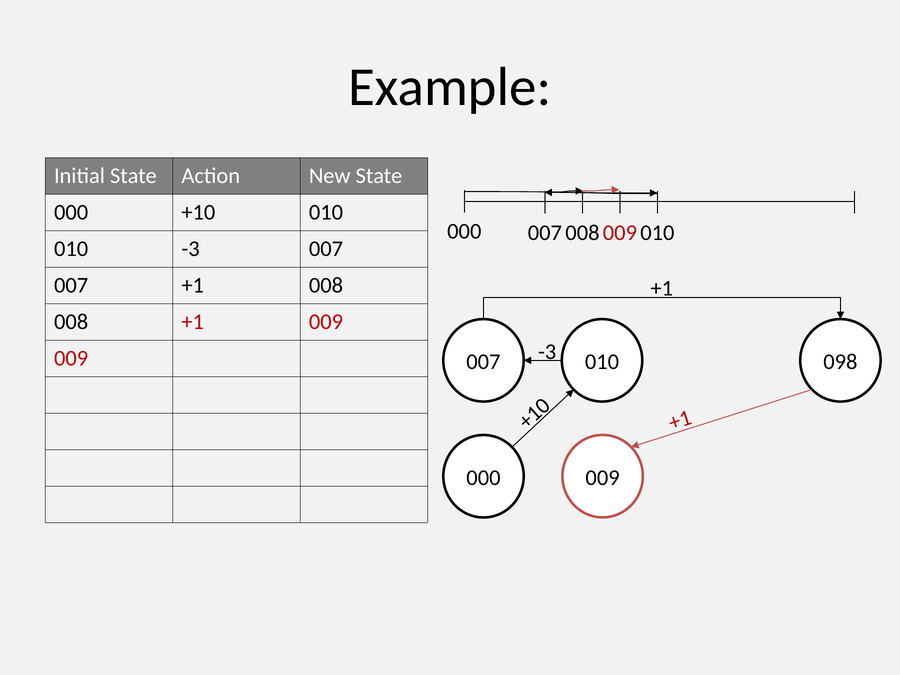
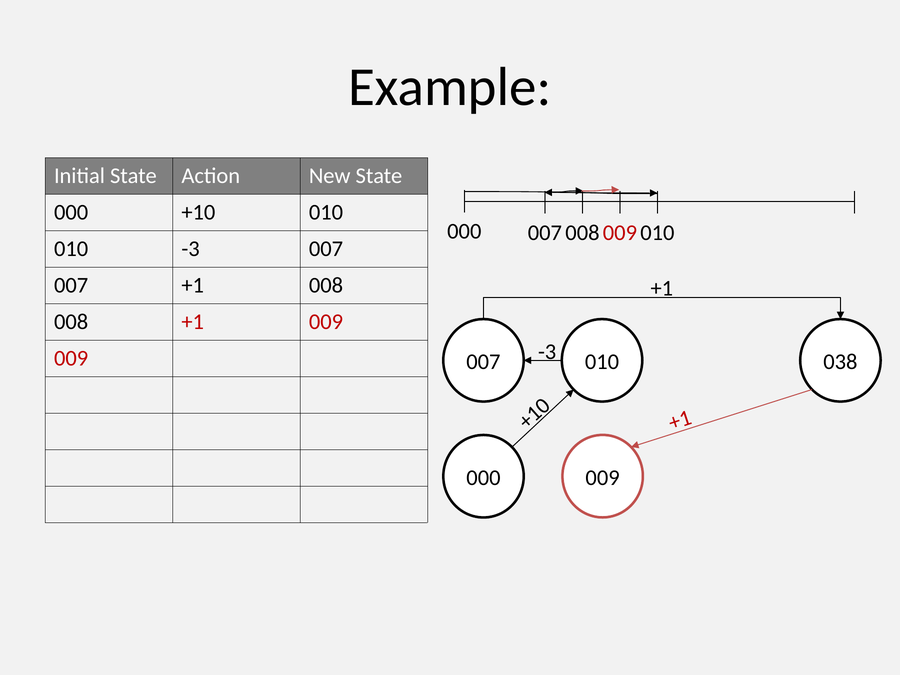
098: 098 -> 038 (840, 362)
